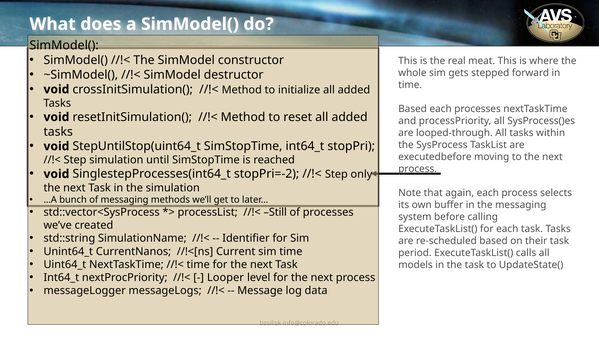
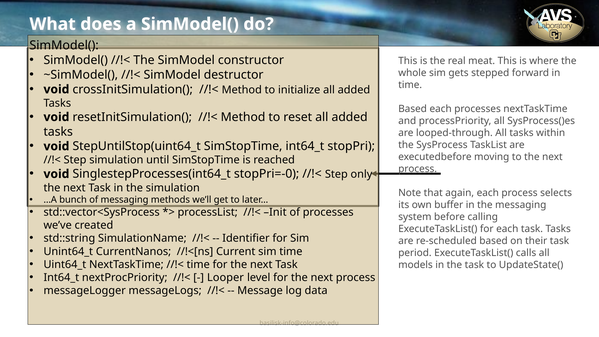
stopPri=-2: stopPri=-2 -> stopPri=-0 (267, 174)
Still: Still -> Init (275, 212)
